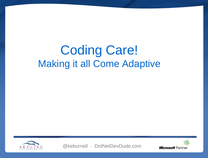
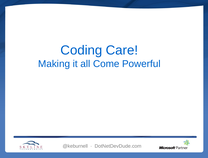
Adaptive: Adaptive -> Powerful (141, 64)
